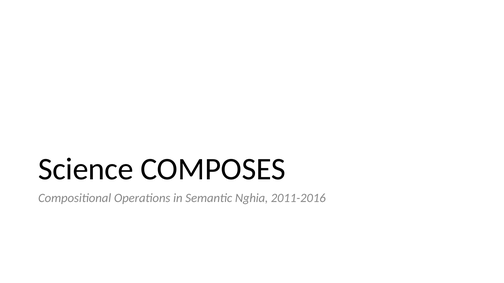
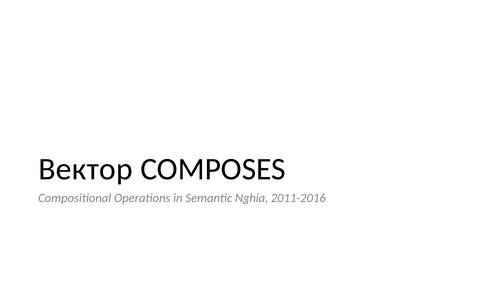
Science: Science -> Вектор (86, 169)
